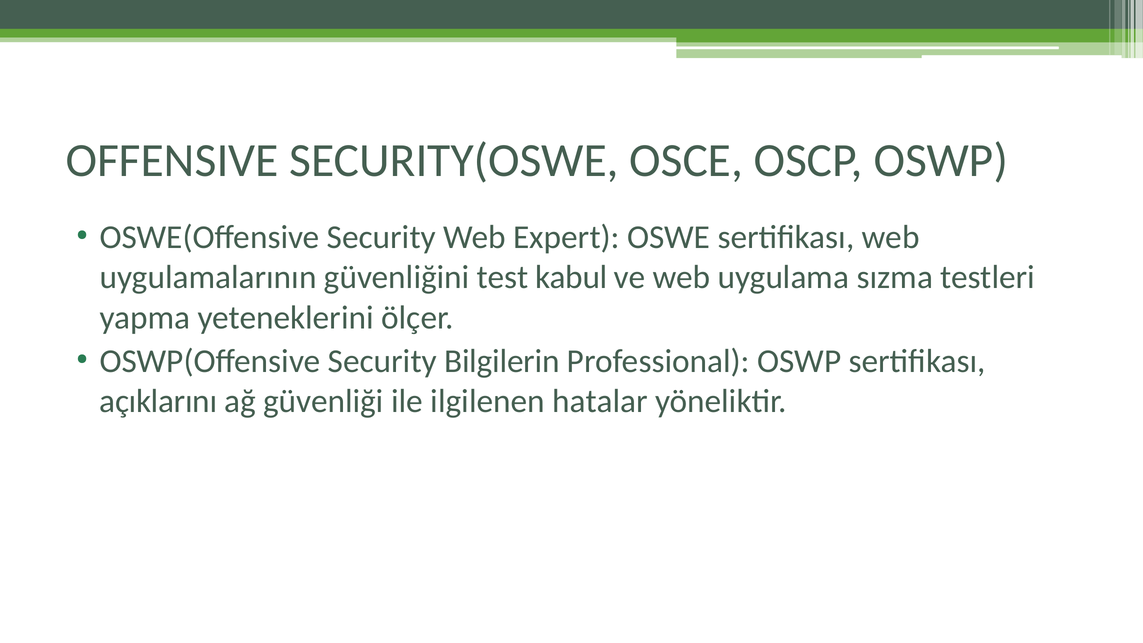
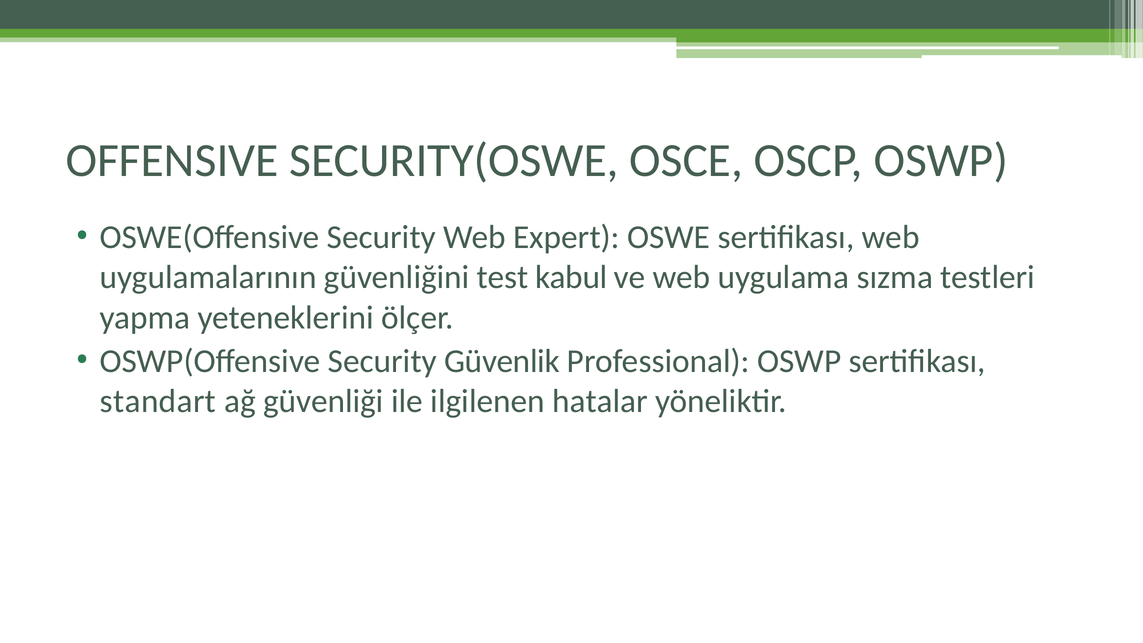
Bilgilerin: Bilgilerin -> Güvenlik (502, 361)
açıklarını: açıklarını -> standart (158, 401)
